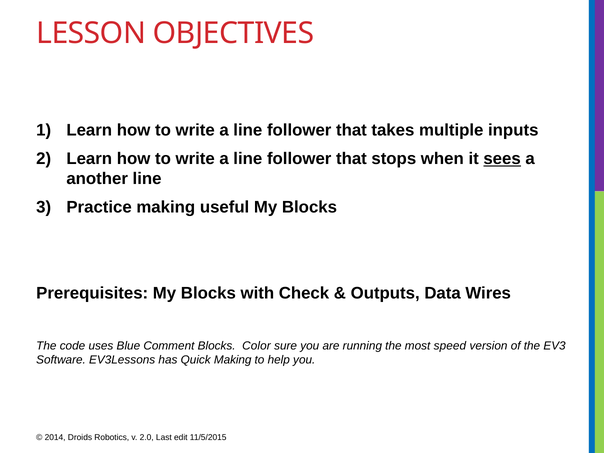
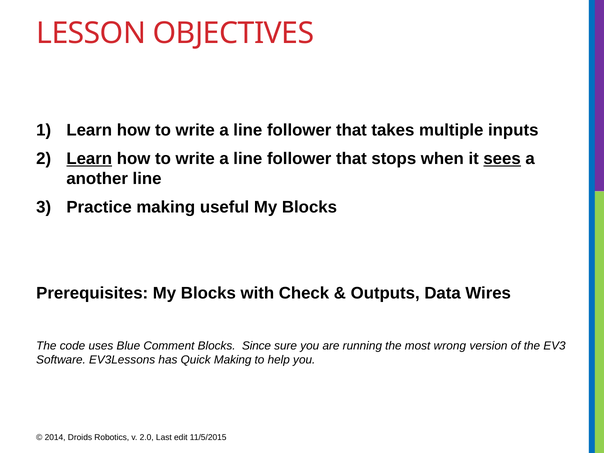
Learn underline: none -> present (89, 159)
Color: Color -> Since (257, 346)
speed: speed -> wrong (450, 346)
